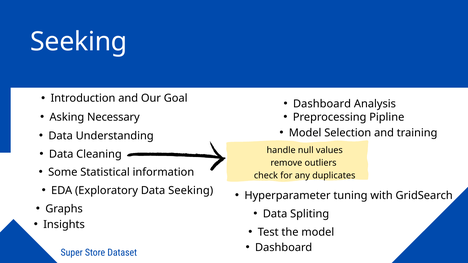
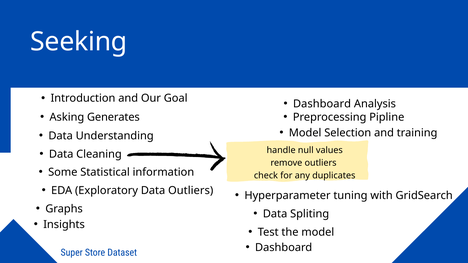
Necessary: Necessary -> Generates (113, 117)
Data Seeking: Seeking -> Outliers (191, 191)
